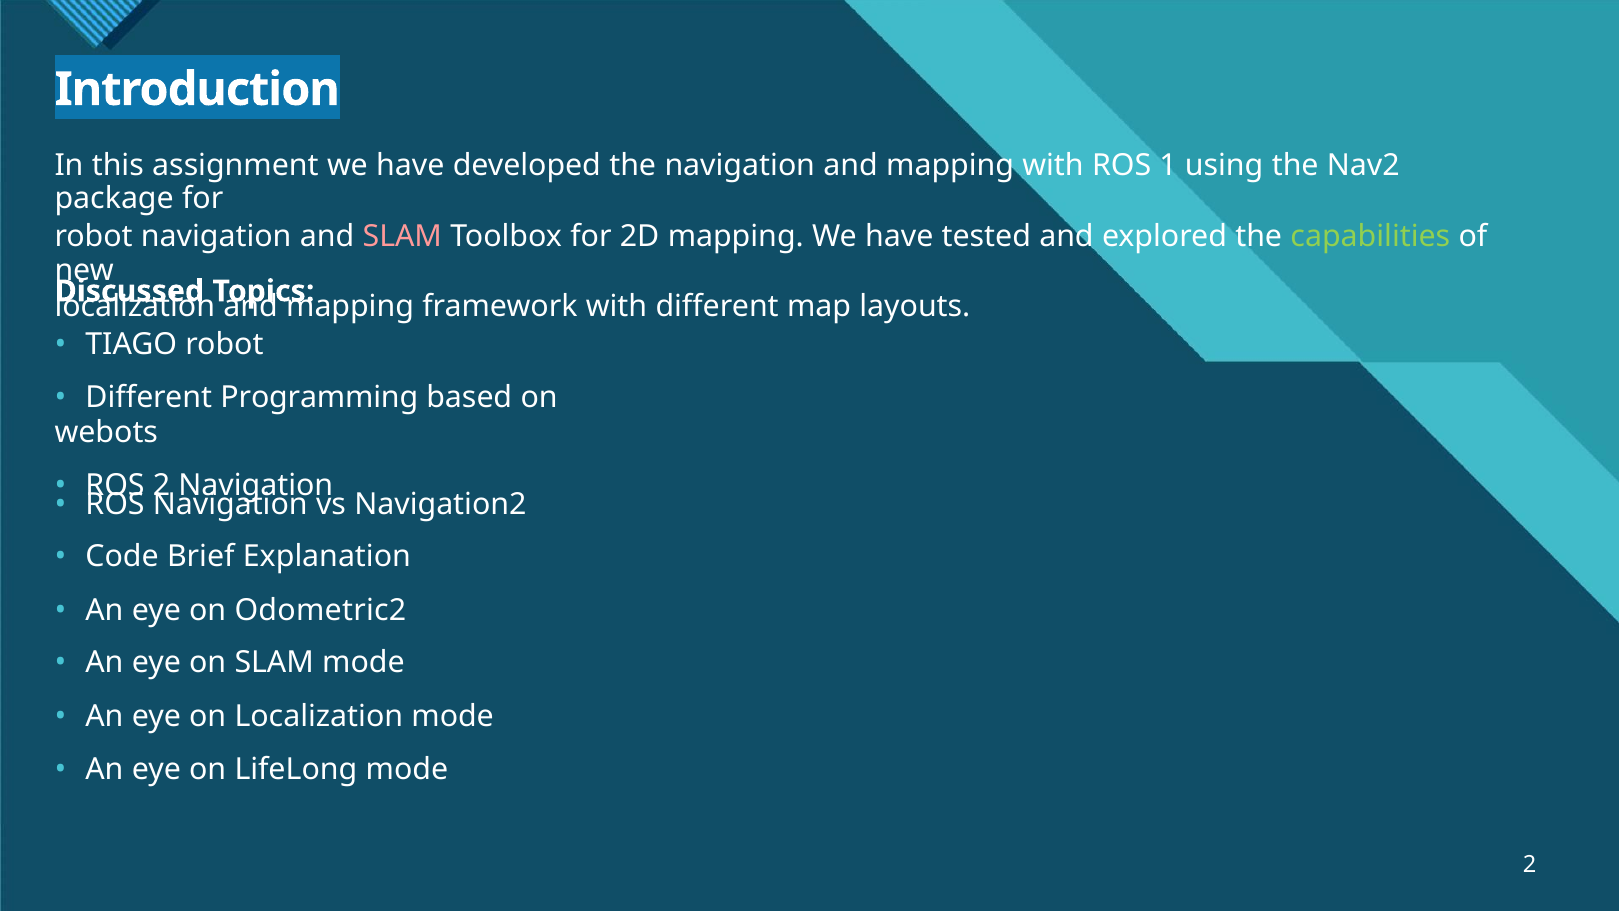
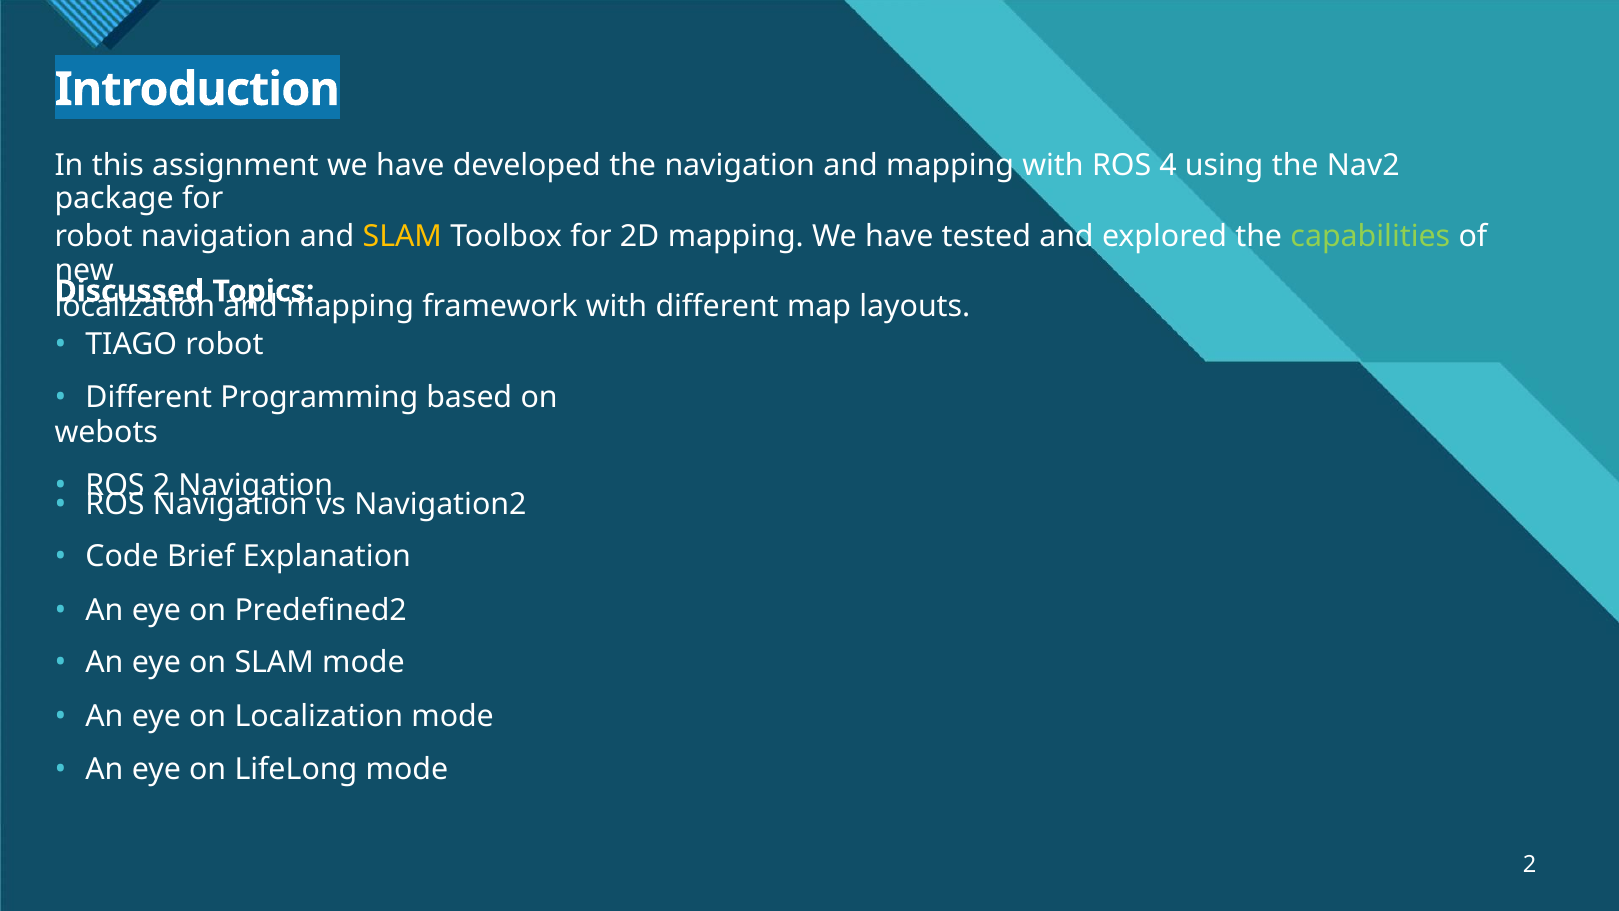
1: 1 -> 4 (1168, 165)
SLAM colour: pink -> yellow (402, 236)
Odometric2: Odometric2 -> Predefined2 (321, 610)
